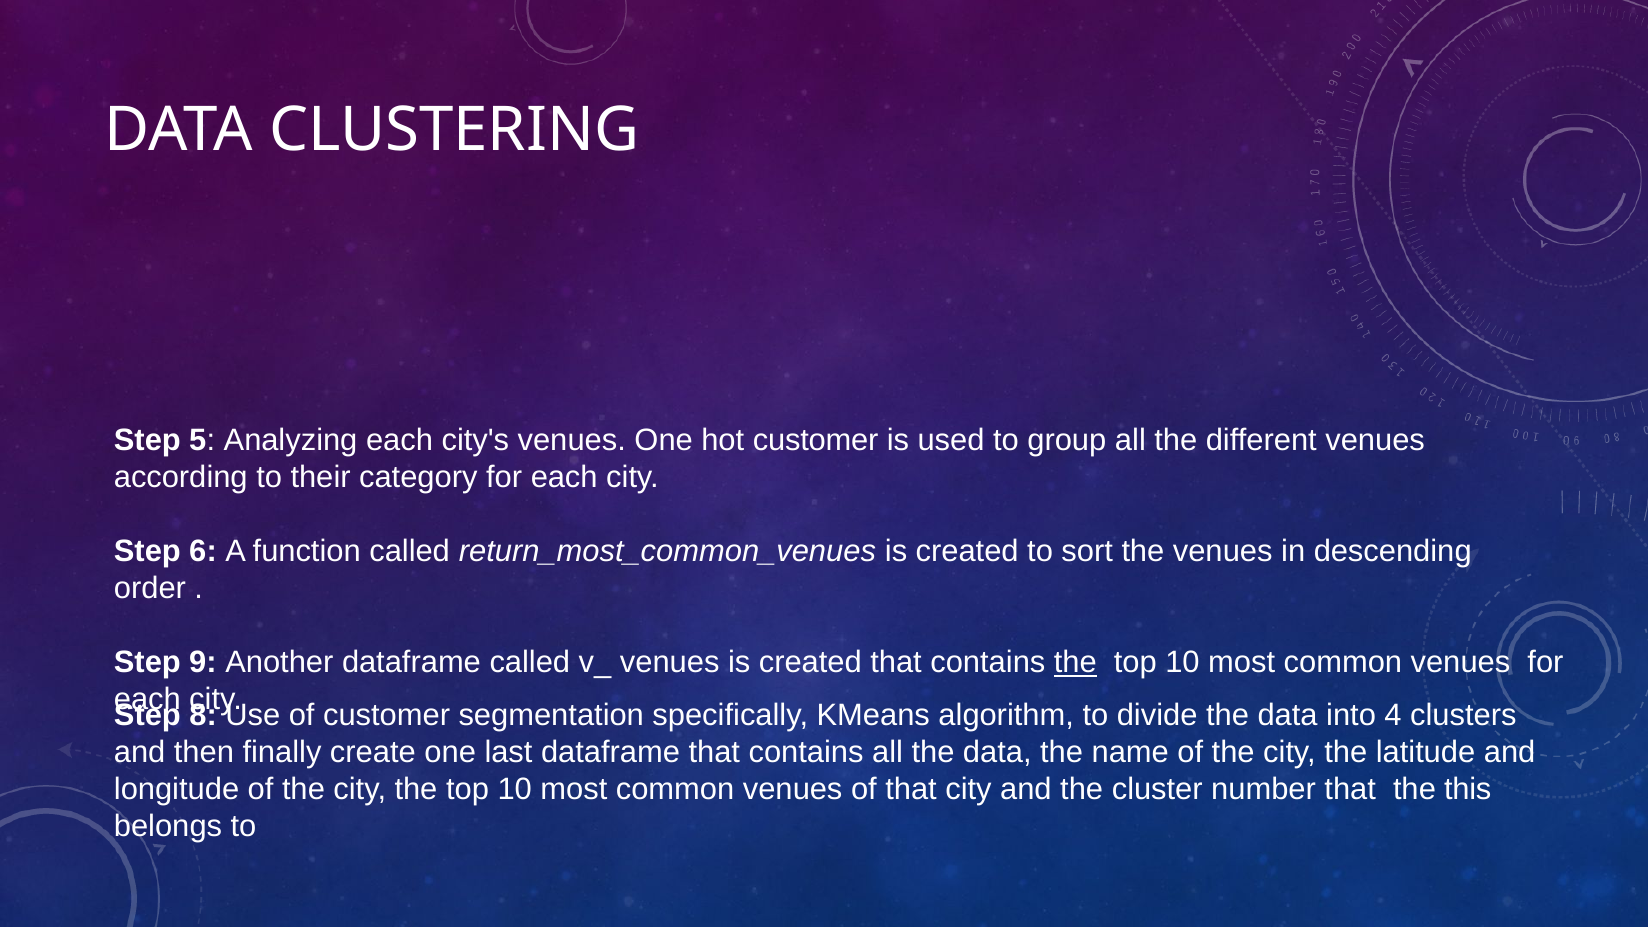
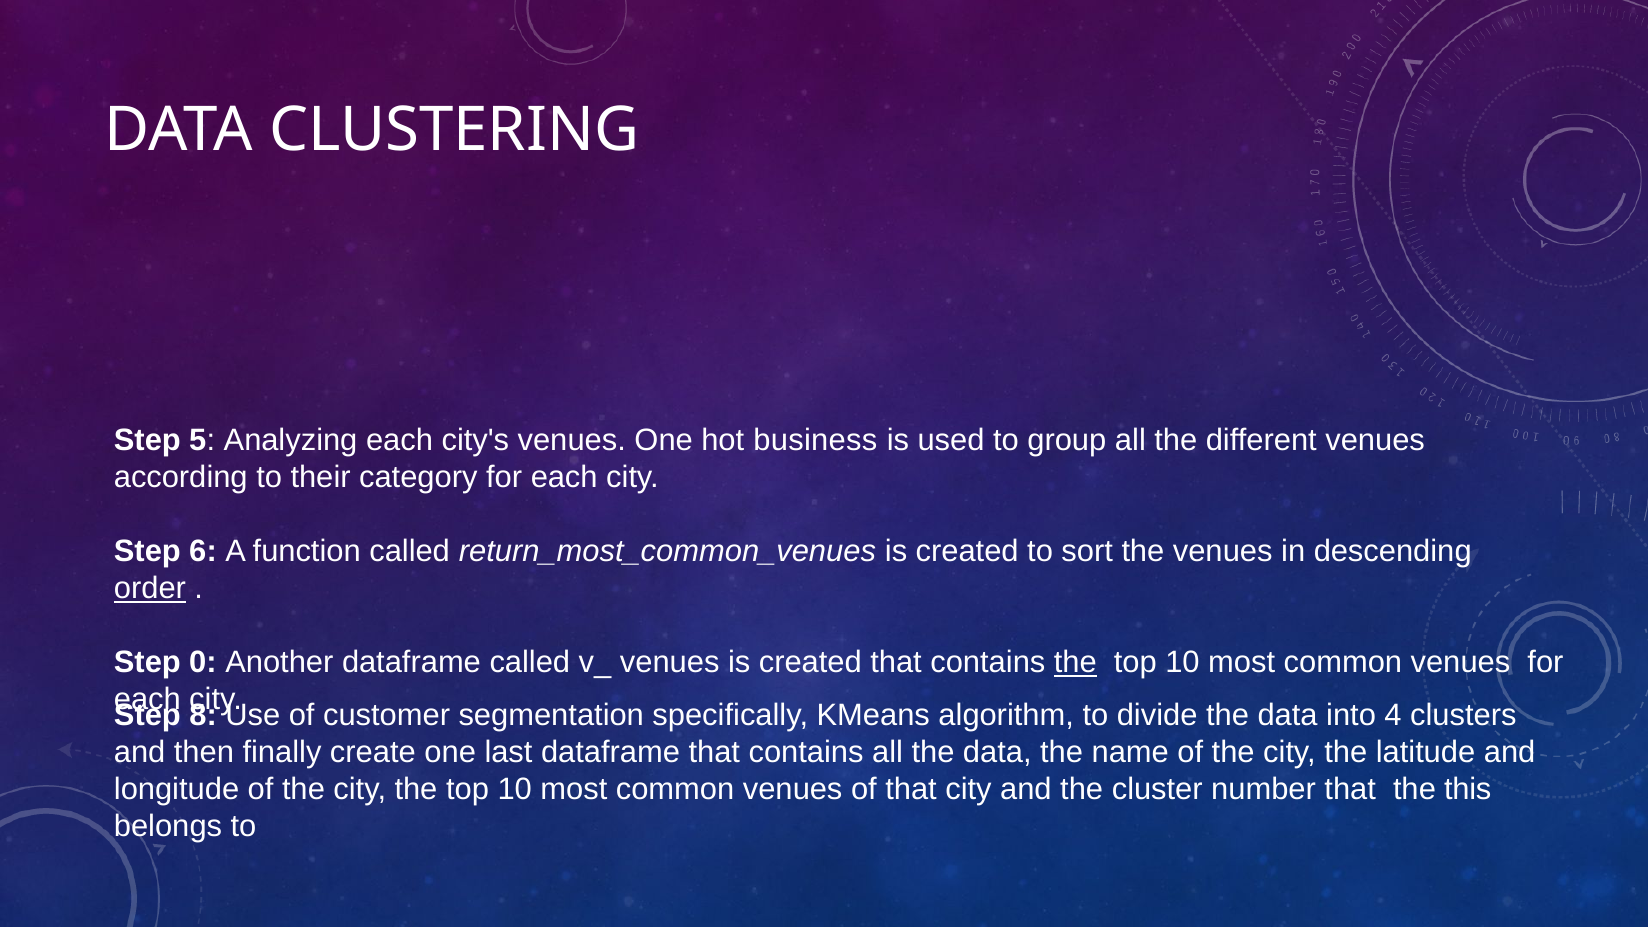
hot customer: customer -> business (815, 440)
order underline: none -> present (150, 588)
9: 9 -> 0 (203, 662)
